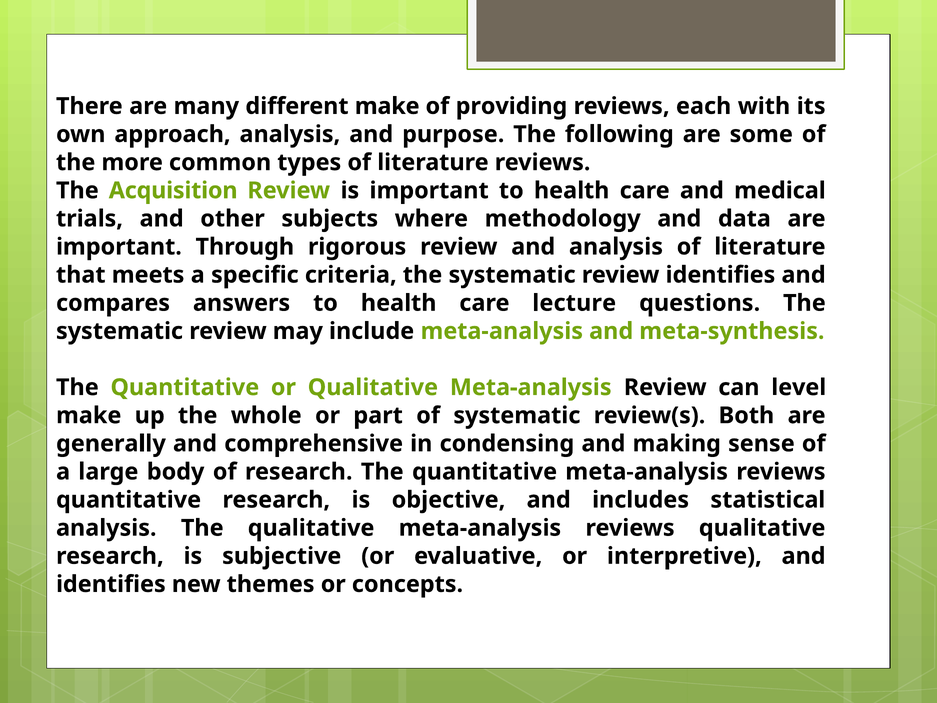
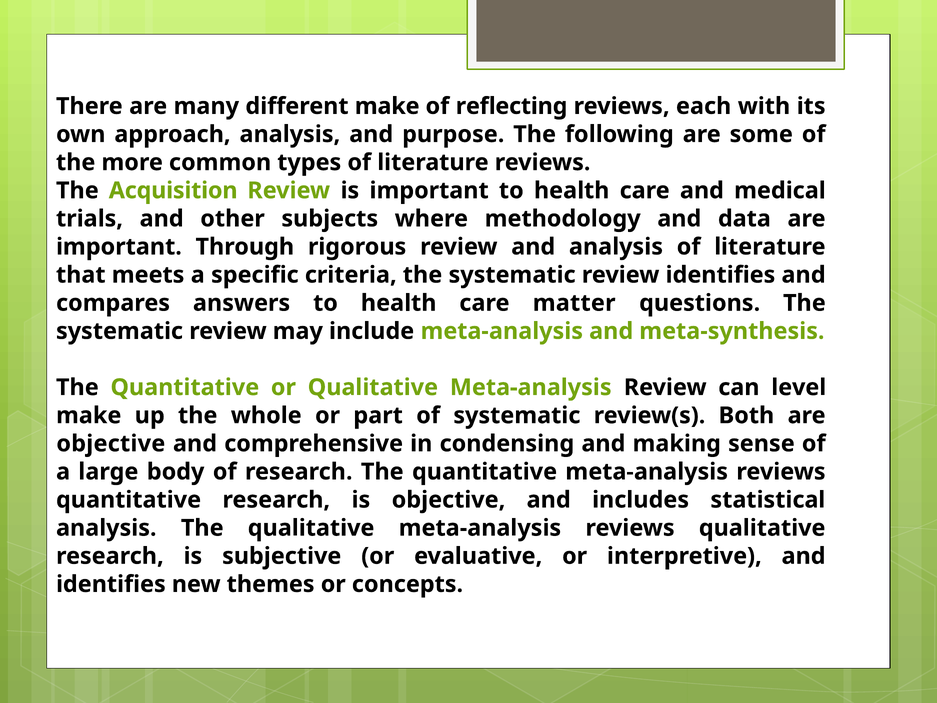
providing: providing -> reflecting (512, 106)
lecture: lecture -> matter (574, 303)
generally: generally -> objective (111, 443)
